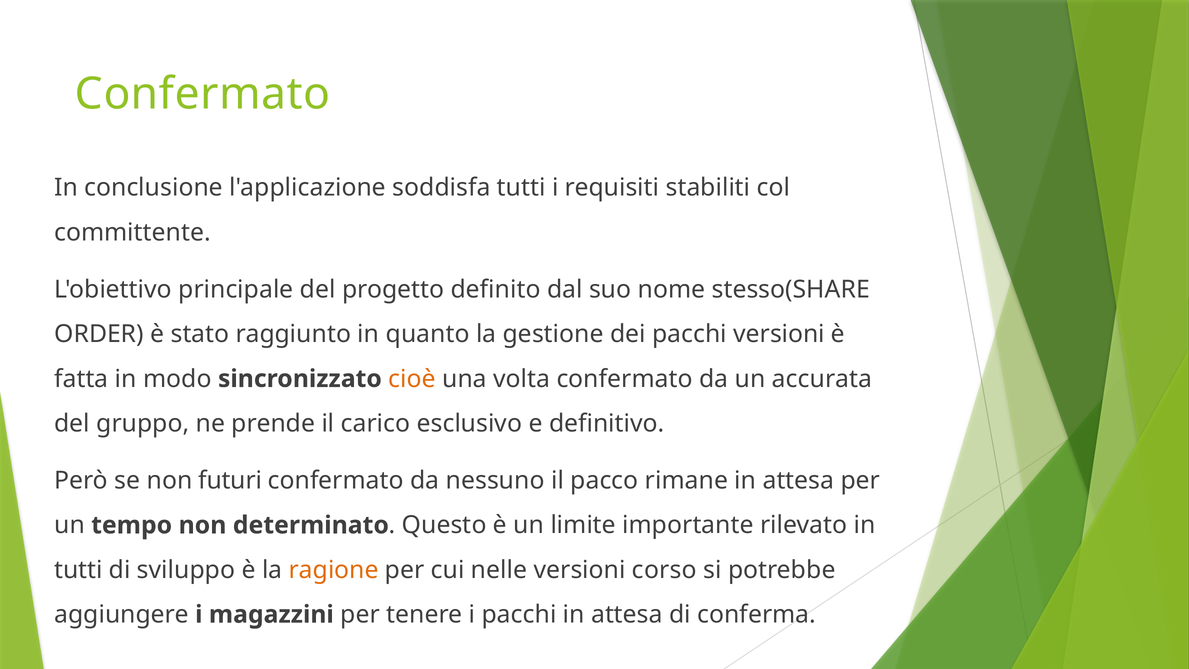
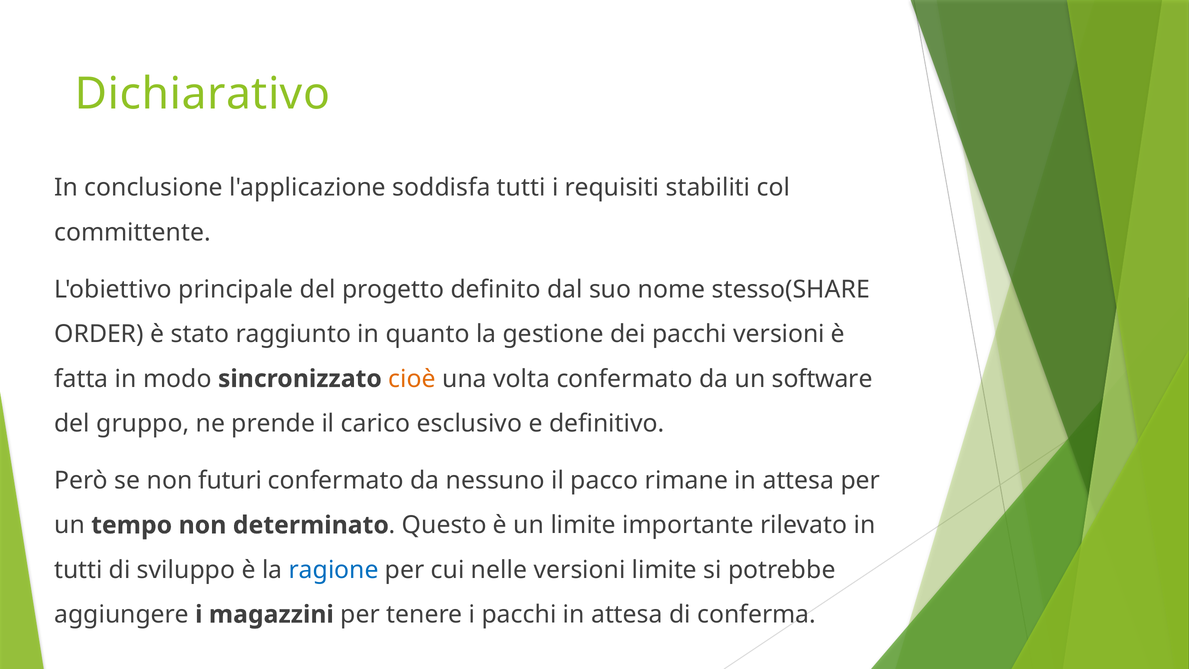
Confermato: Confermato -> Dichiarativo (203, 94)
accurata: accurata -> software (822, 379)
ragione colour: orange -> blue (334, 570)
versioni corso: corso -> limite (664, 570)
